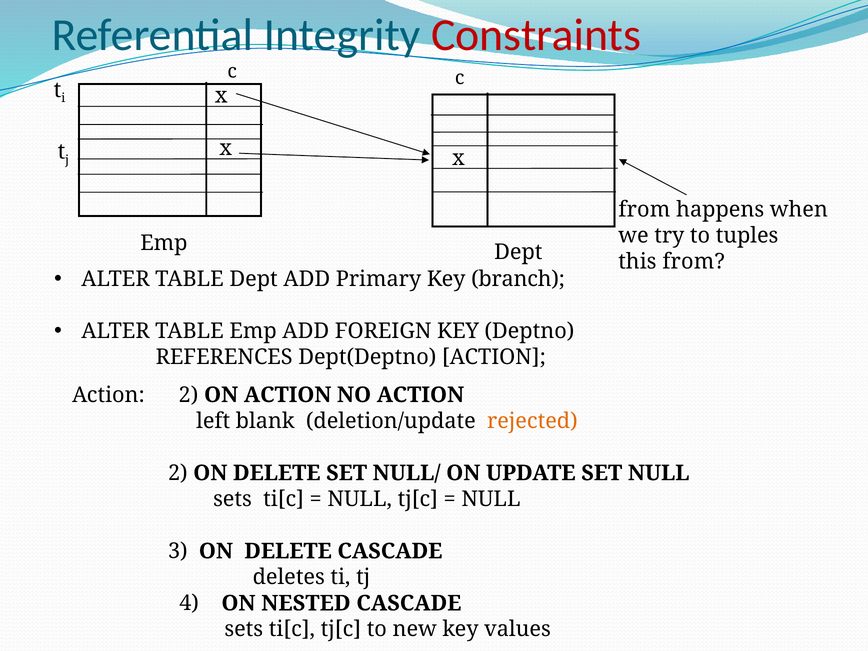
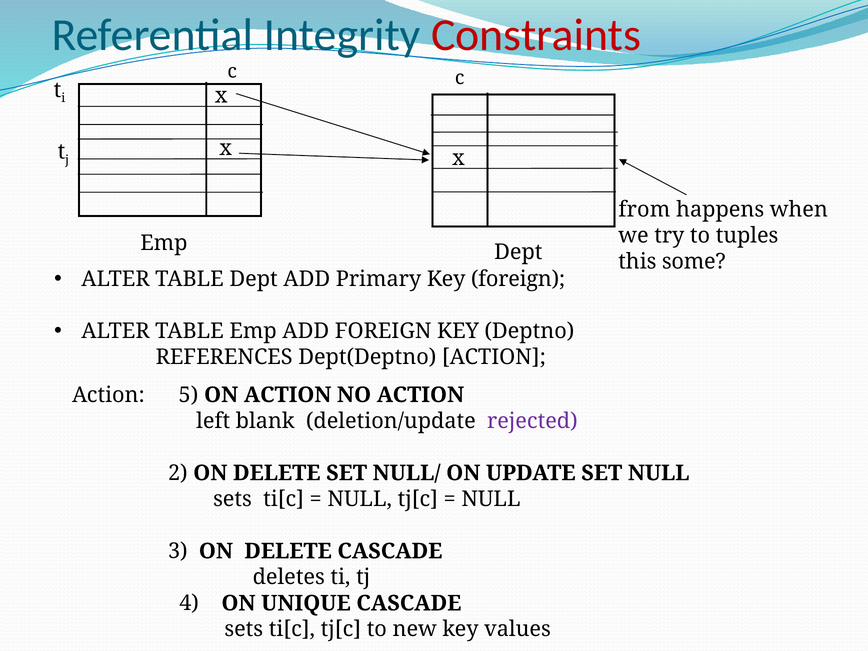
this from: from -> some (694, 262)
Key branch: branch -> foreign (518, 279)
Action 2: 2 -> 5 (188, 395)
rejected colour: orange -> purple (532, 421)
NESTED: NESTED -> UNIQUE (306, 603)
